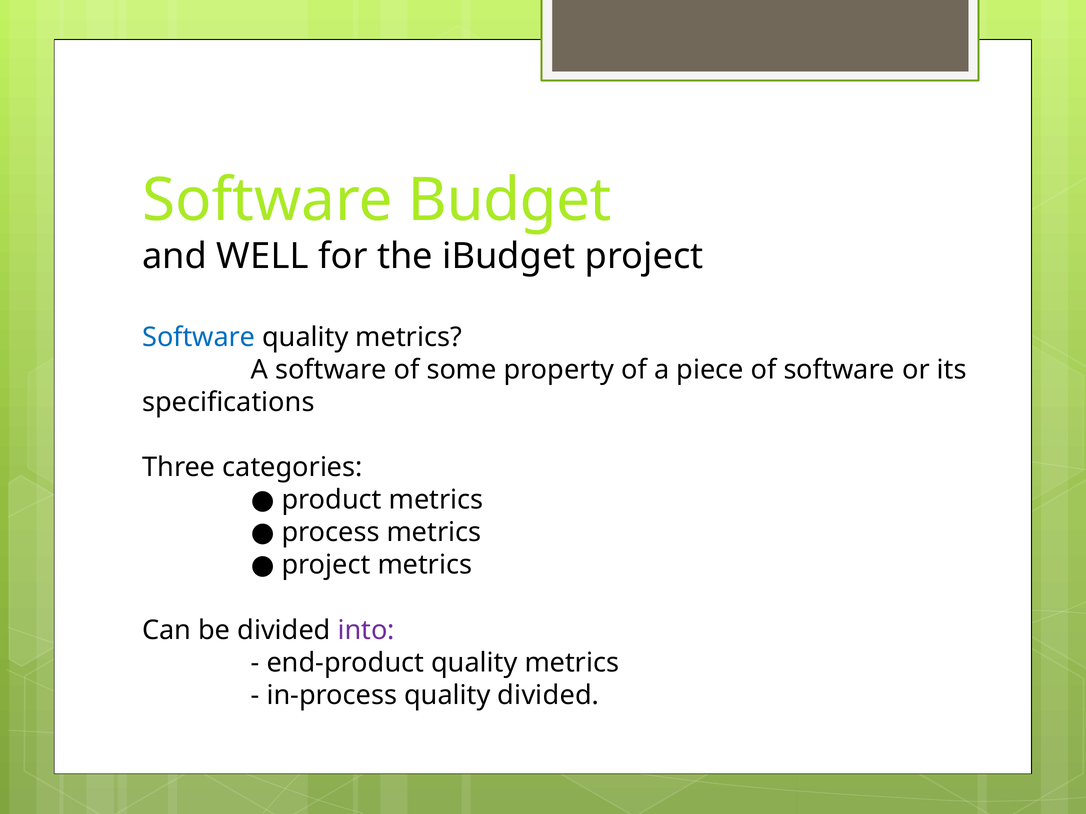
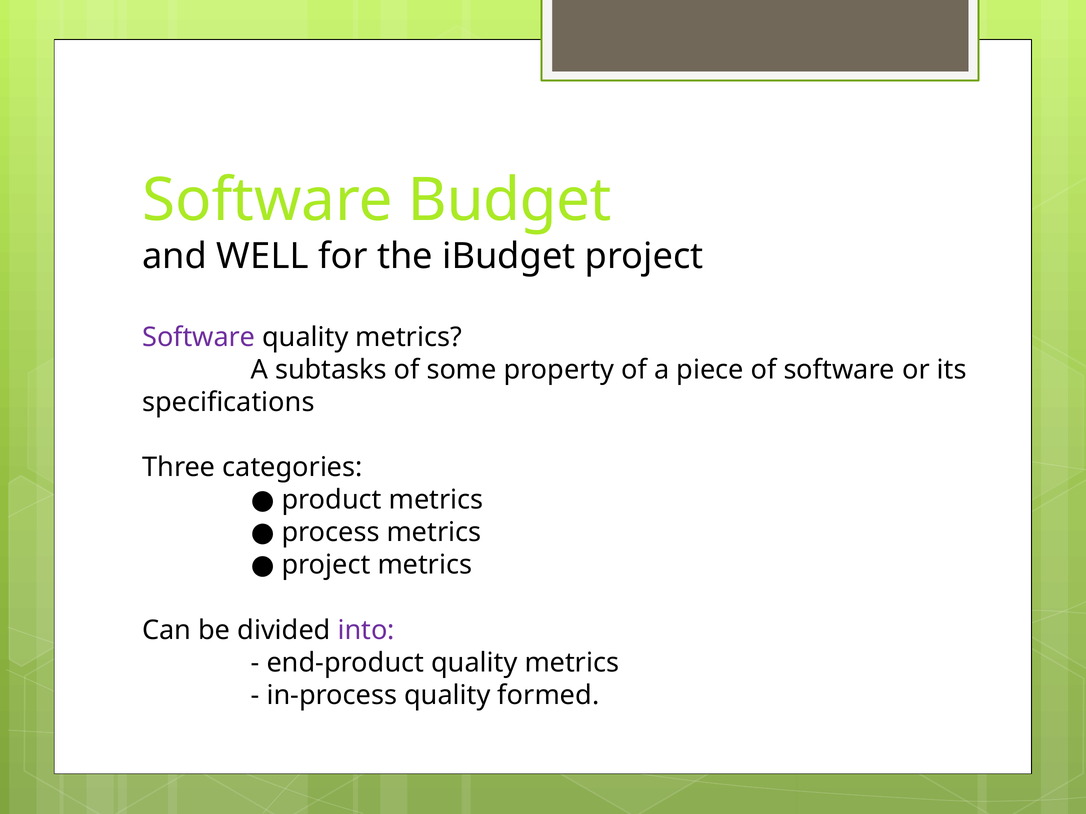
Software colour: blue -> purple (199, 337)
A software: software -> subtasks (331, 370)
quality divided: divided -> formed (548, 696)
